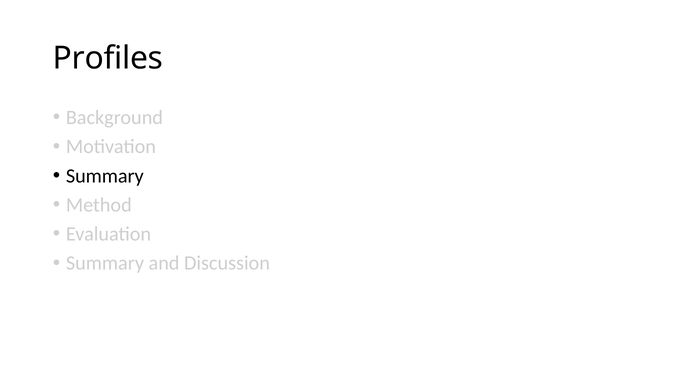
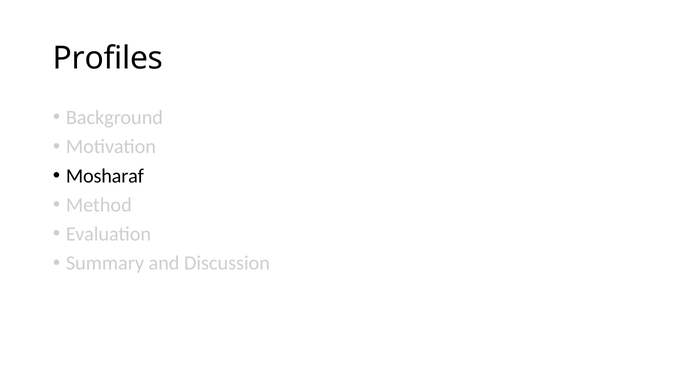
Summary: Summary -> Mosharaf (105, 176)
